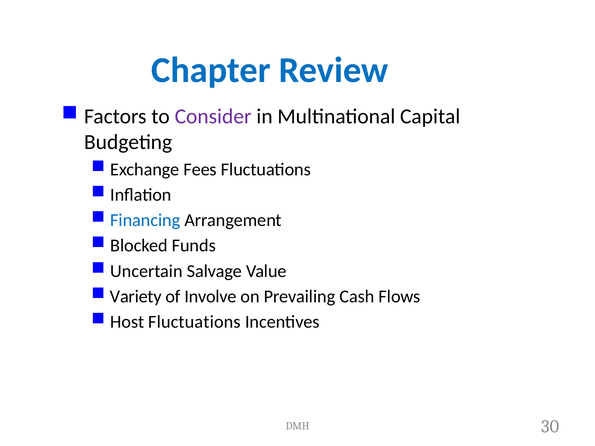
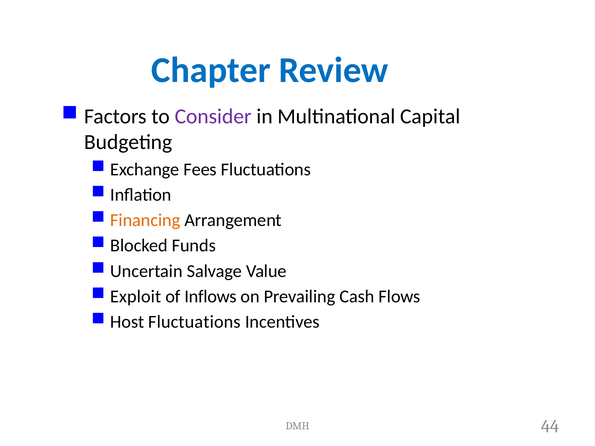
Financing colour: blue -> orange (145, 220)
Variety: Variety -> Exploit (136, 297)
Involve: Involve -> Inflows (211, 297)
30: 30 -> 44 (550, 427)
